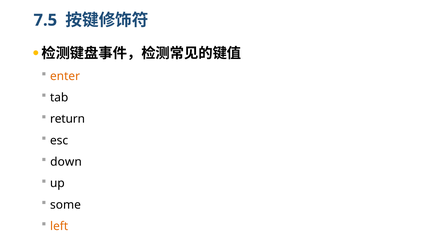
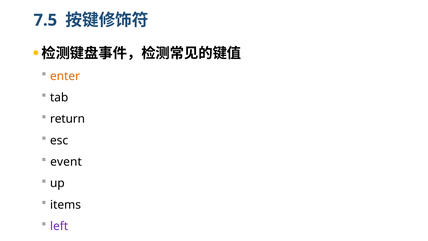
down: down -> event (66, 162)
some: some -> items (66, 205)
left colour: orange -> purple (59, 226)
